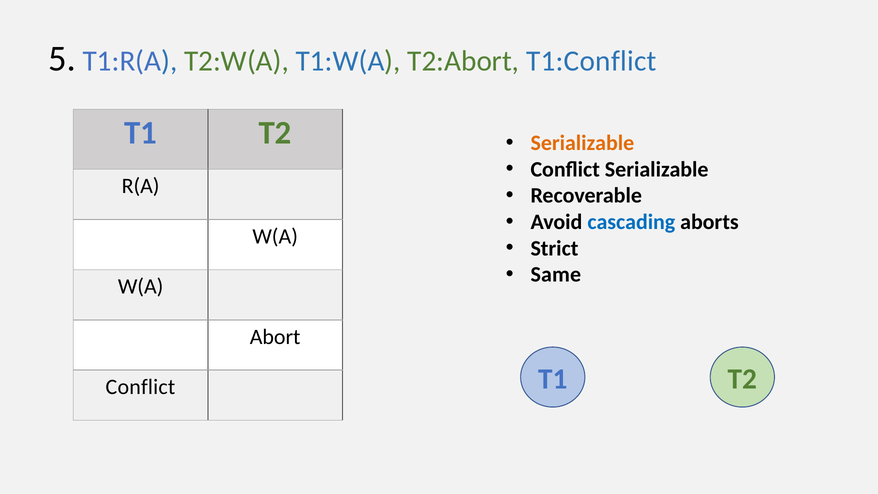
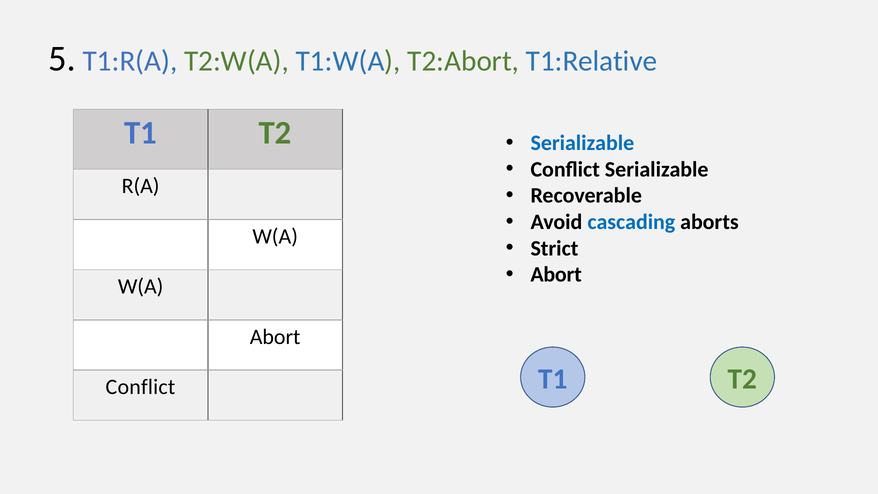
T1:Conflict: T1:Conflict -> T1:Relative (592, 61)
Serializable colour: orange -> blue (582, 143)
Same: Same -> Abort (556, 275)
